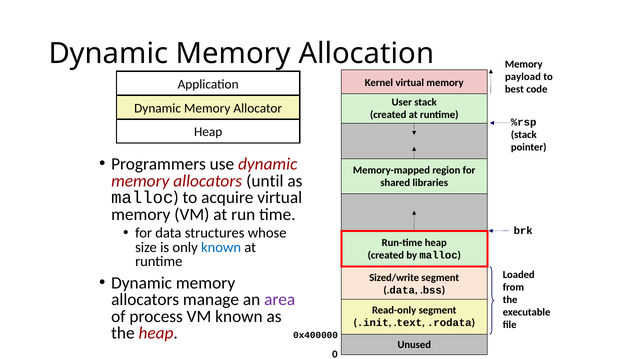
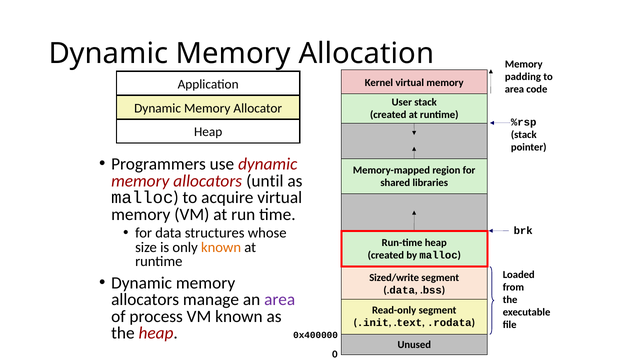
payload: payload -> padding (523, 77)
best: best -> area (514, 89)
known colour: blue -> orange (221, 247)
